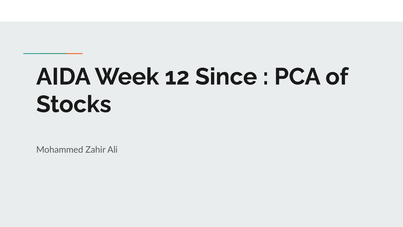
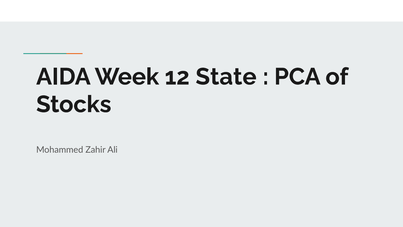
Since: Since -> State (226, 77)
